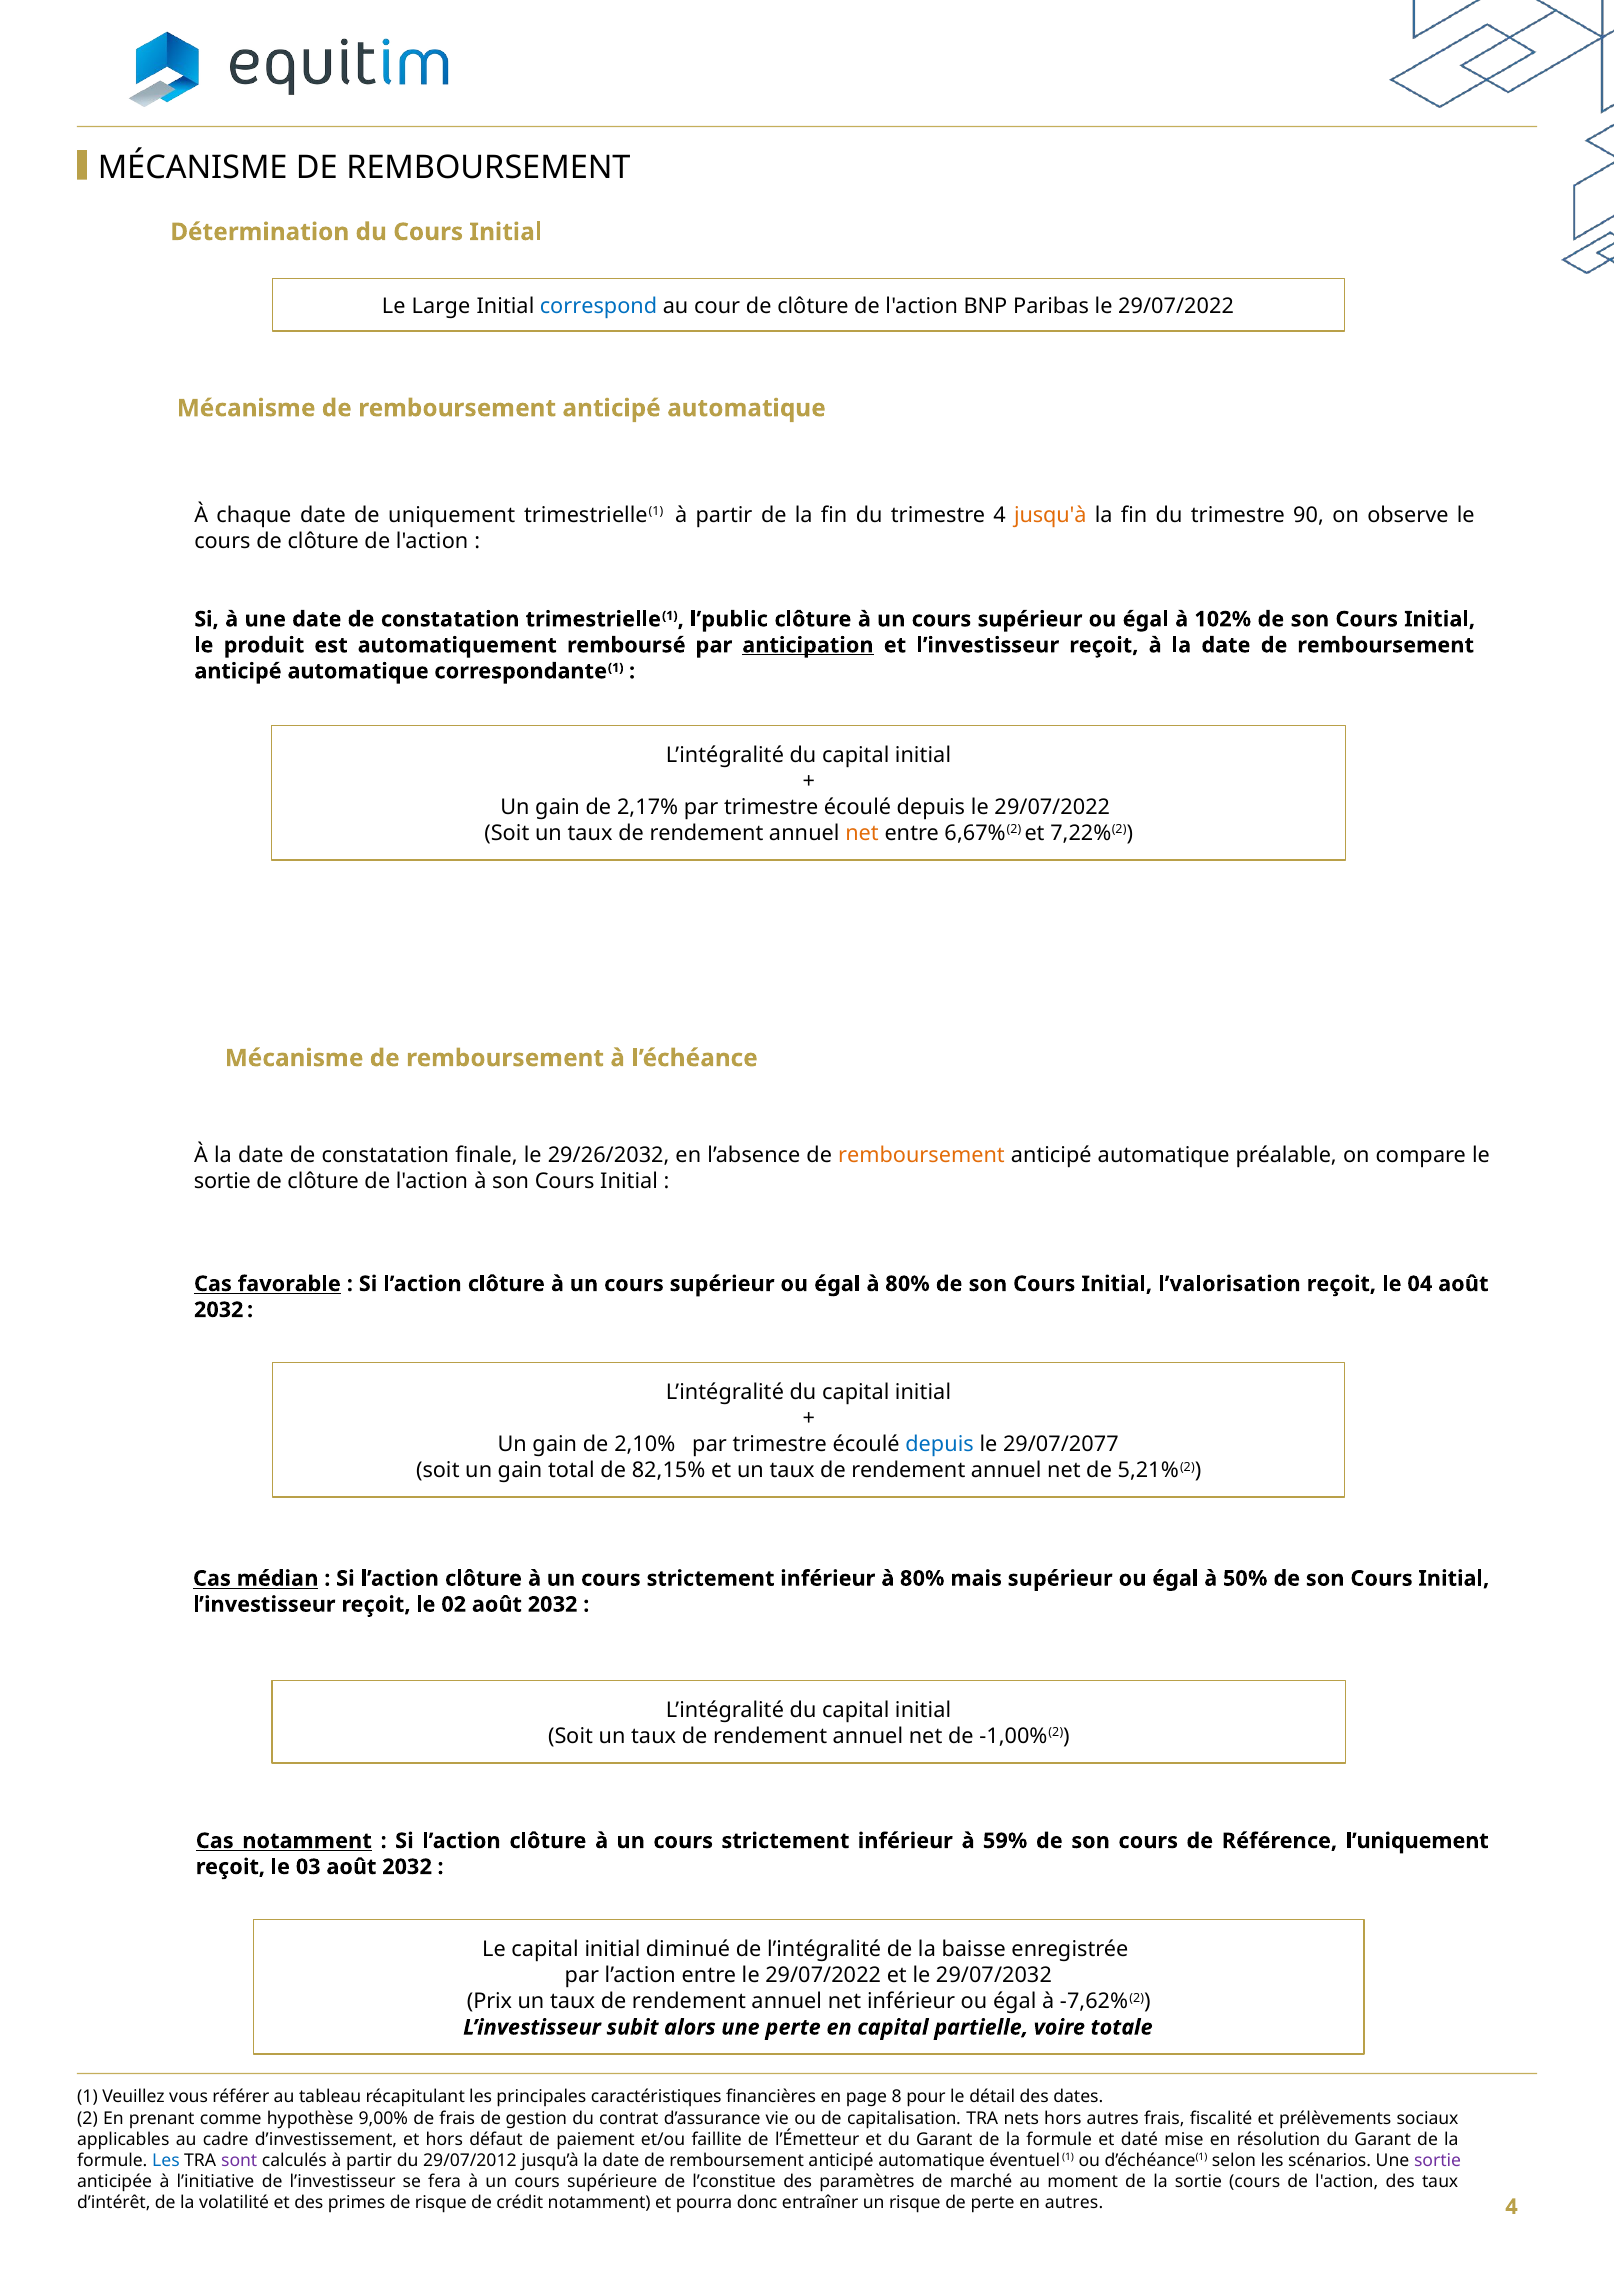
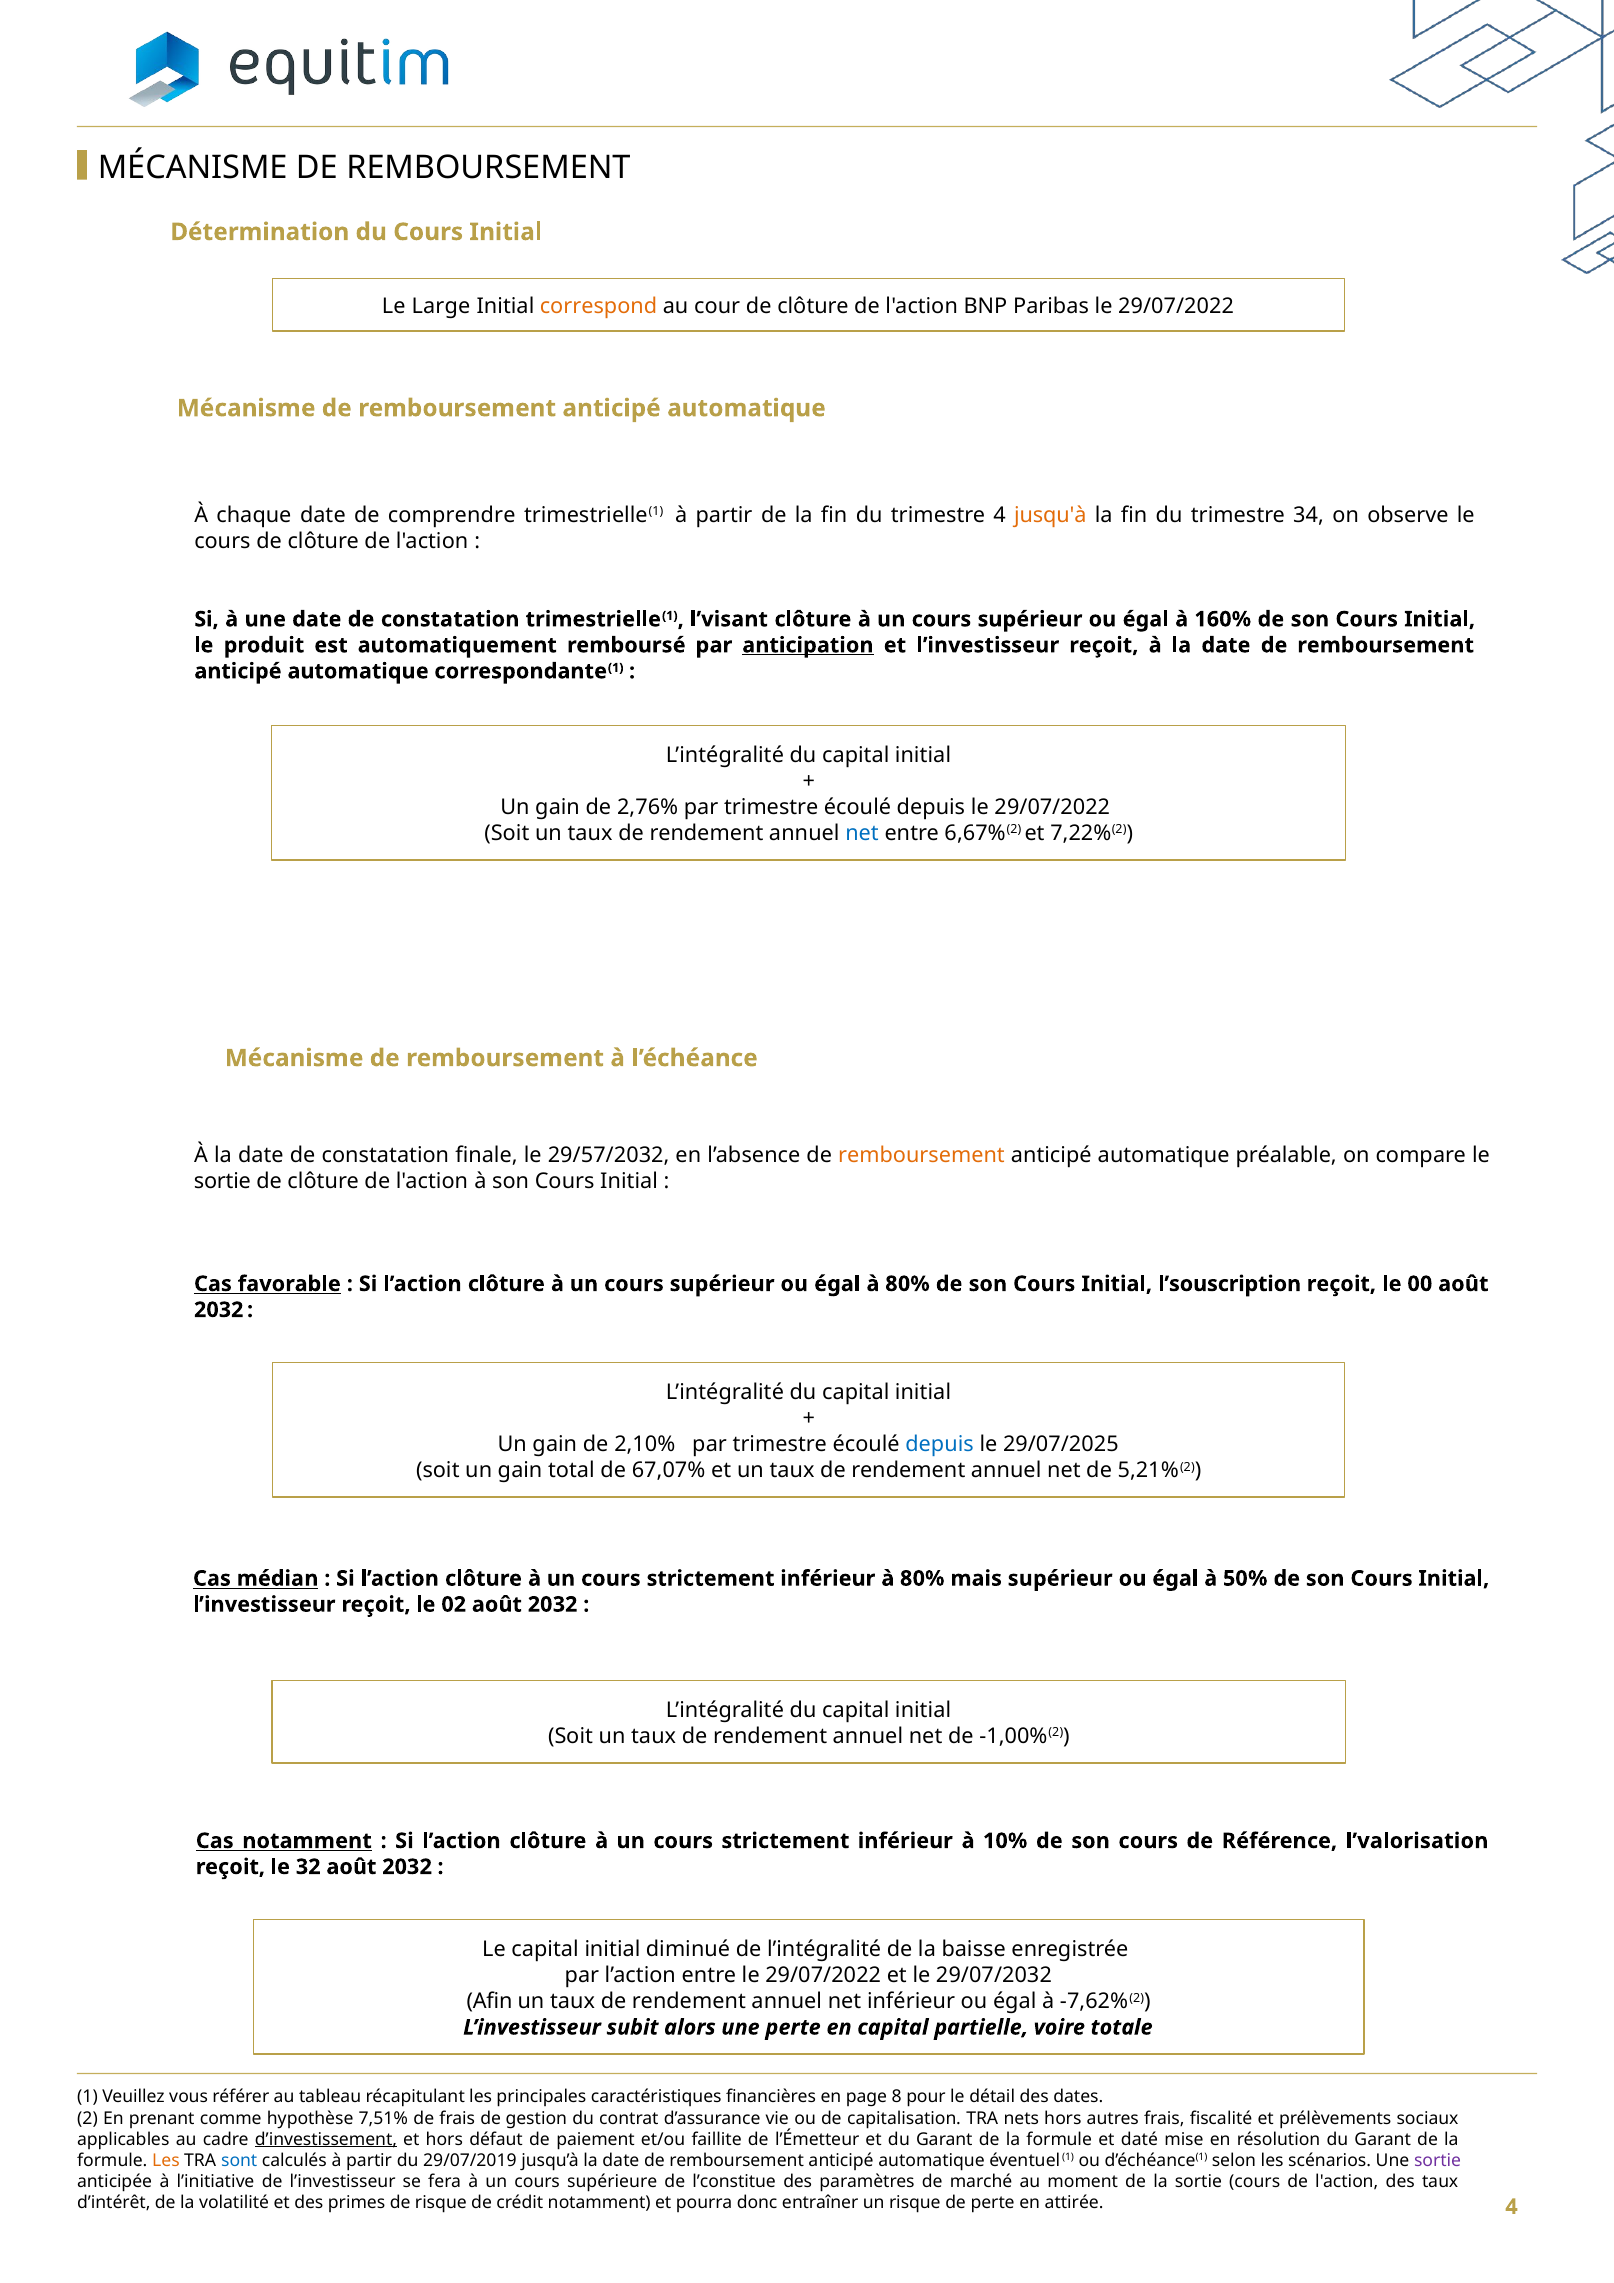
correspond colour: blue -> orange (598, 306)
uniquement: uniquement -> comprendre (452, 515)
90: 90 -> 34 (1309, 515)
l’public: l’public -> l’visant (729, 619)
102%: 102% -> 160% (1223, 619)
2,17%: 2,17% -> 2,76% (648, 807)
net colour: orange -> blue (862, 833)
29/26/2032: 29/26/2032 -> 29/57/2032 (609, 1156)
l’valorisation: l’valorisation -> l’souscription (1230, 1284)
04: 04 -> 00 (1420, 1284)
29/07/2077: 29/07/2077 -> 29/07/2025 (1061, 1444)
82,15%: 82,15% -> 67,07% (669, 1470)
59%: 59% -> 10% (1005, 1841)
l’uniquement: l’uniquement -> l’valorisation (1417, 1841)
03: 03 -> 32 (308, 1867)
Prix: Prix -> Afin (489, 2001)
9,00%: 9,00% -> 7,51% (383, 2118)
d’investissement underline: none -> present (326, 2139)
Les colour: blue -> orange (166, 2160)
sont colour: purple -> blue (239, 2160)
29/07/2012: 29/07/2012 -> 29/07/2019 (470, 2160)
en autres: autres -> attirée (1074, 2202)
